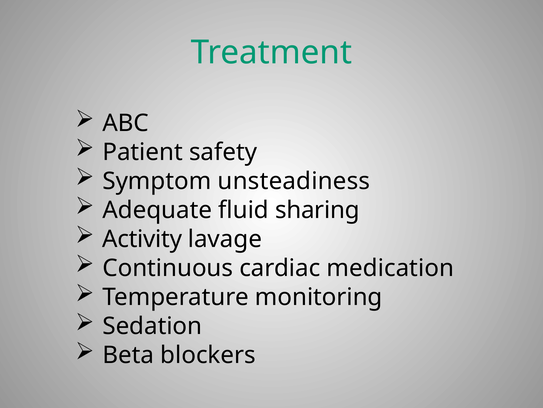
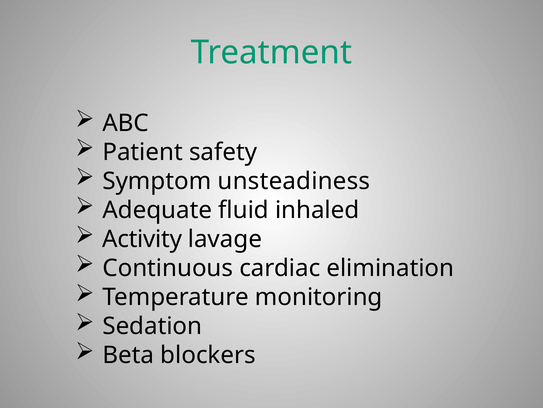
sharing: sharing -> inhaled (317, 210)
medication: medication -> elimination (390, 268)
